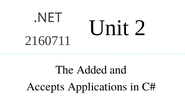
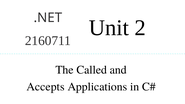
Added: Added -> Called (92, 70)
